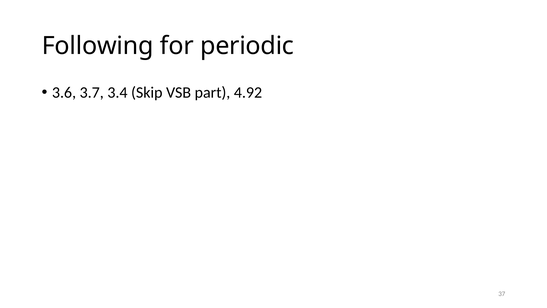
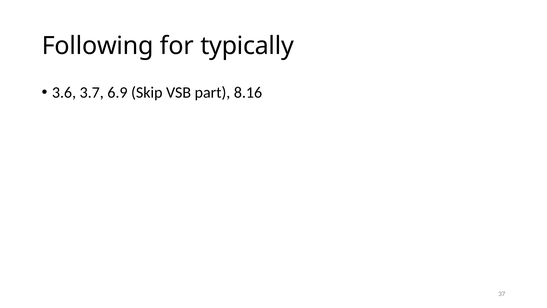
periodic: periodic -> typically (247, 46)
3.4: 3.4 -> 6.9 (117, 92)
4.92: 4.92 -> 8.16 (248, 92)
